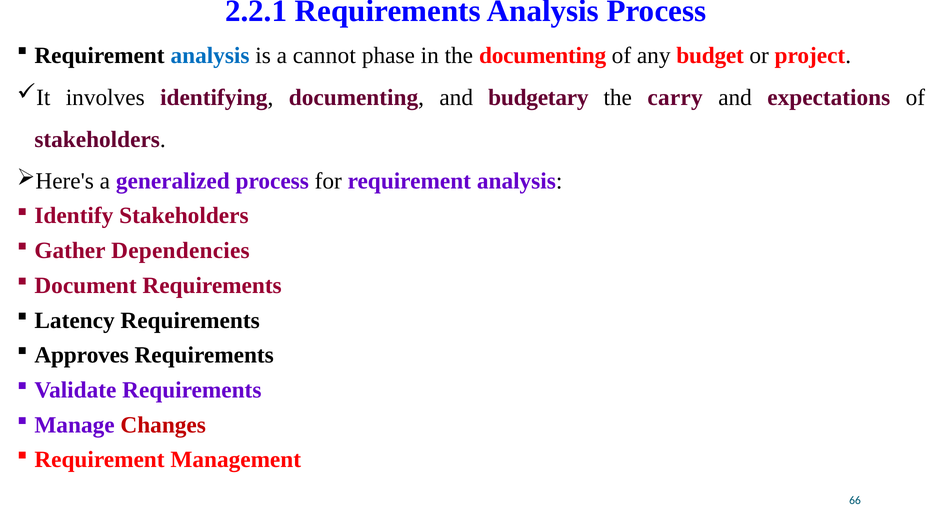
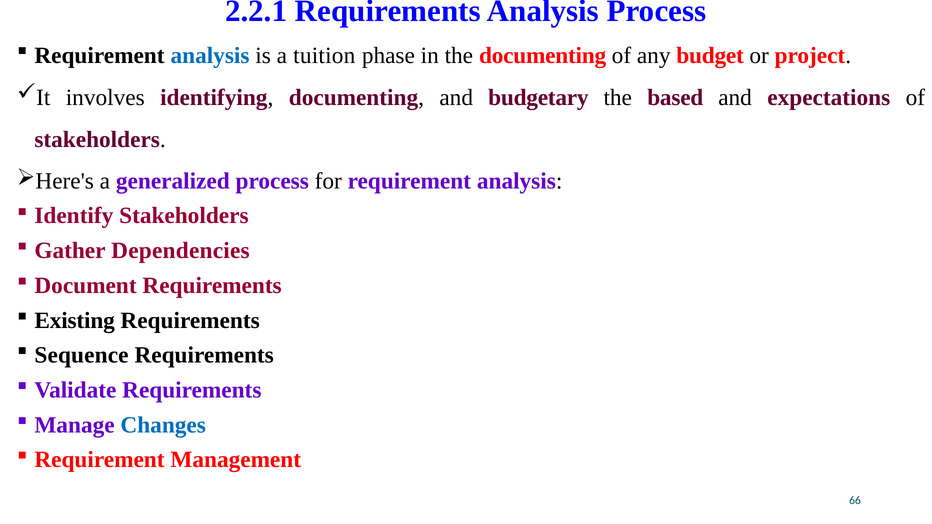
cannot: cannot -> tuition (324, 56)
carry: carry -> based (675, 97)
Latency: Latency -> Existing (75, 320)
Approves: Approves -> Sequence (82, 355)
Changes colour: red -> blue (163, 425)
